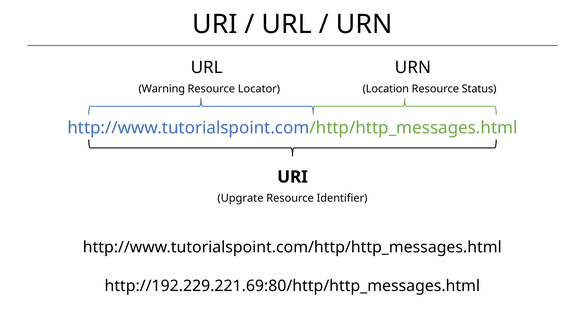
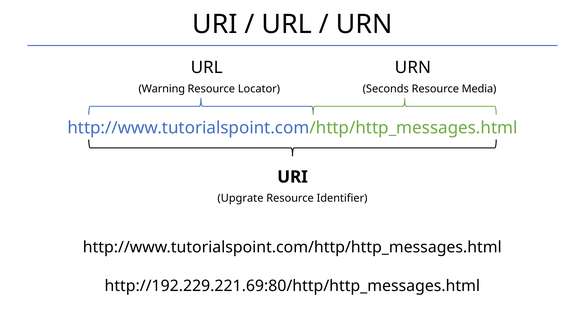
Location: Location -> Seconds (386, 89)
Status: Status -> Media (479, 89)
